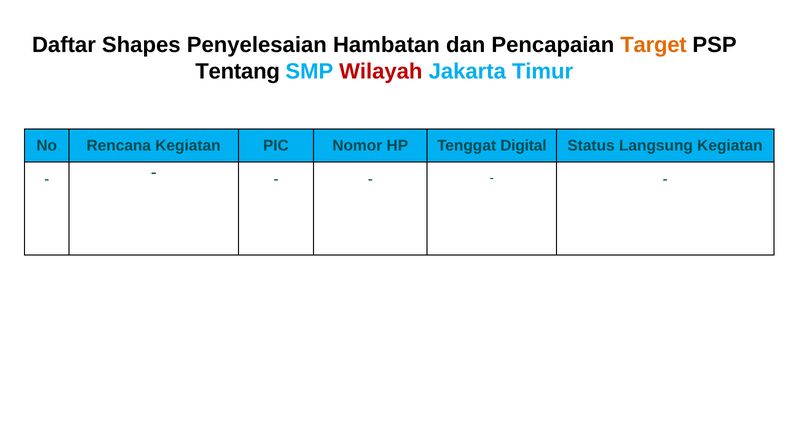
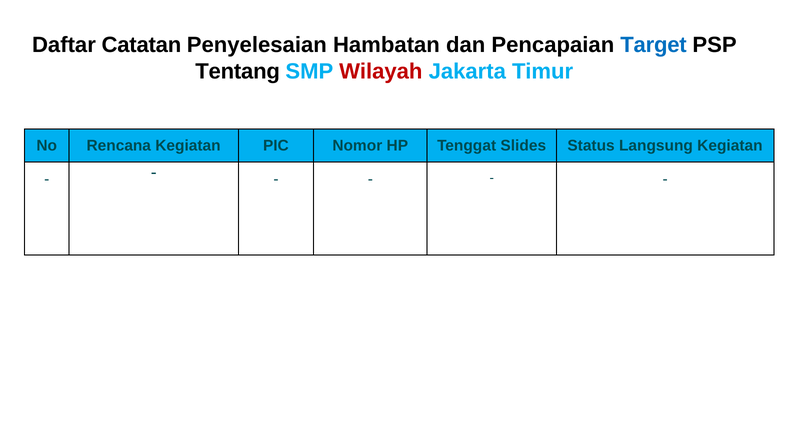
Shapes: Shapes -> Catatan (141, 45)
Target colour: orange -> blue (653, 45)
Digital: Digital -> Slides (523, 146)
